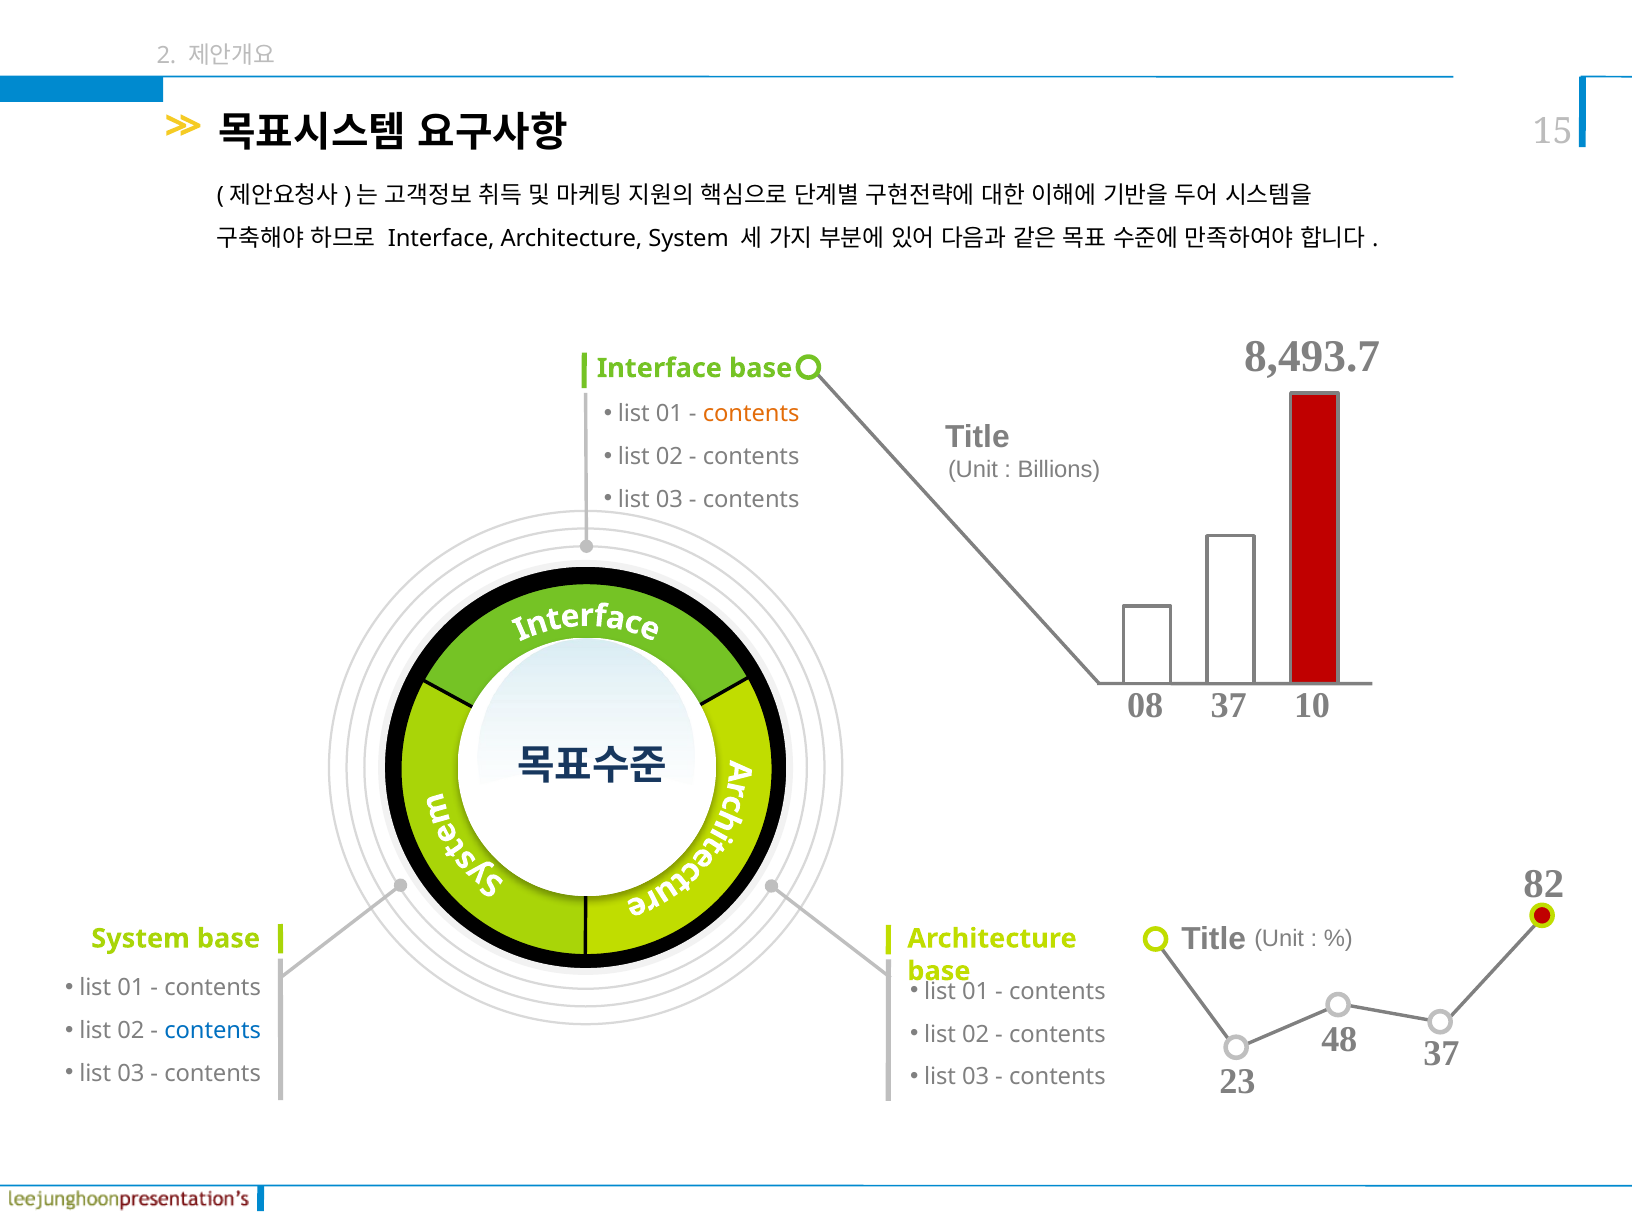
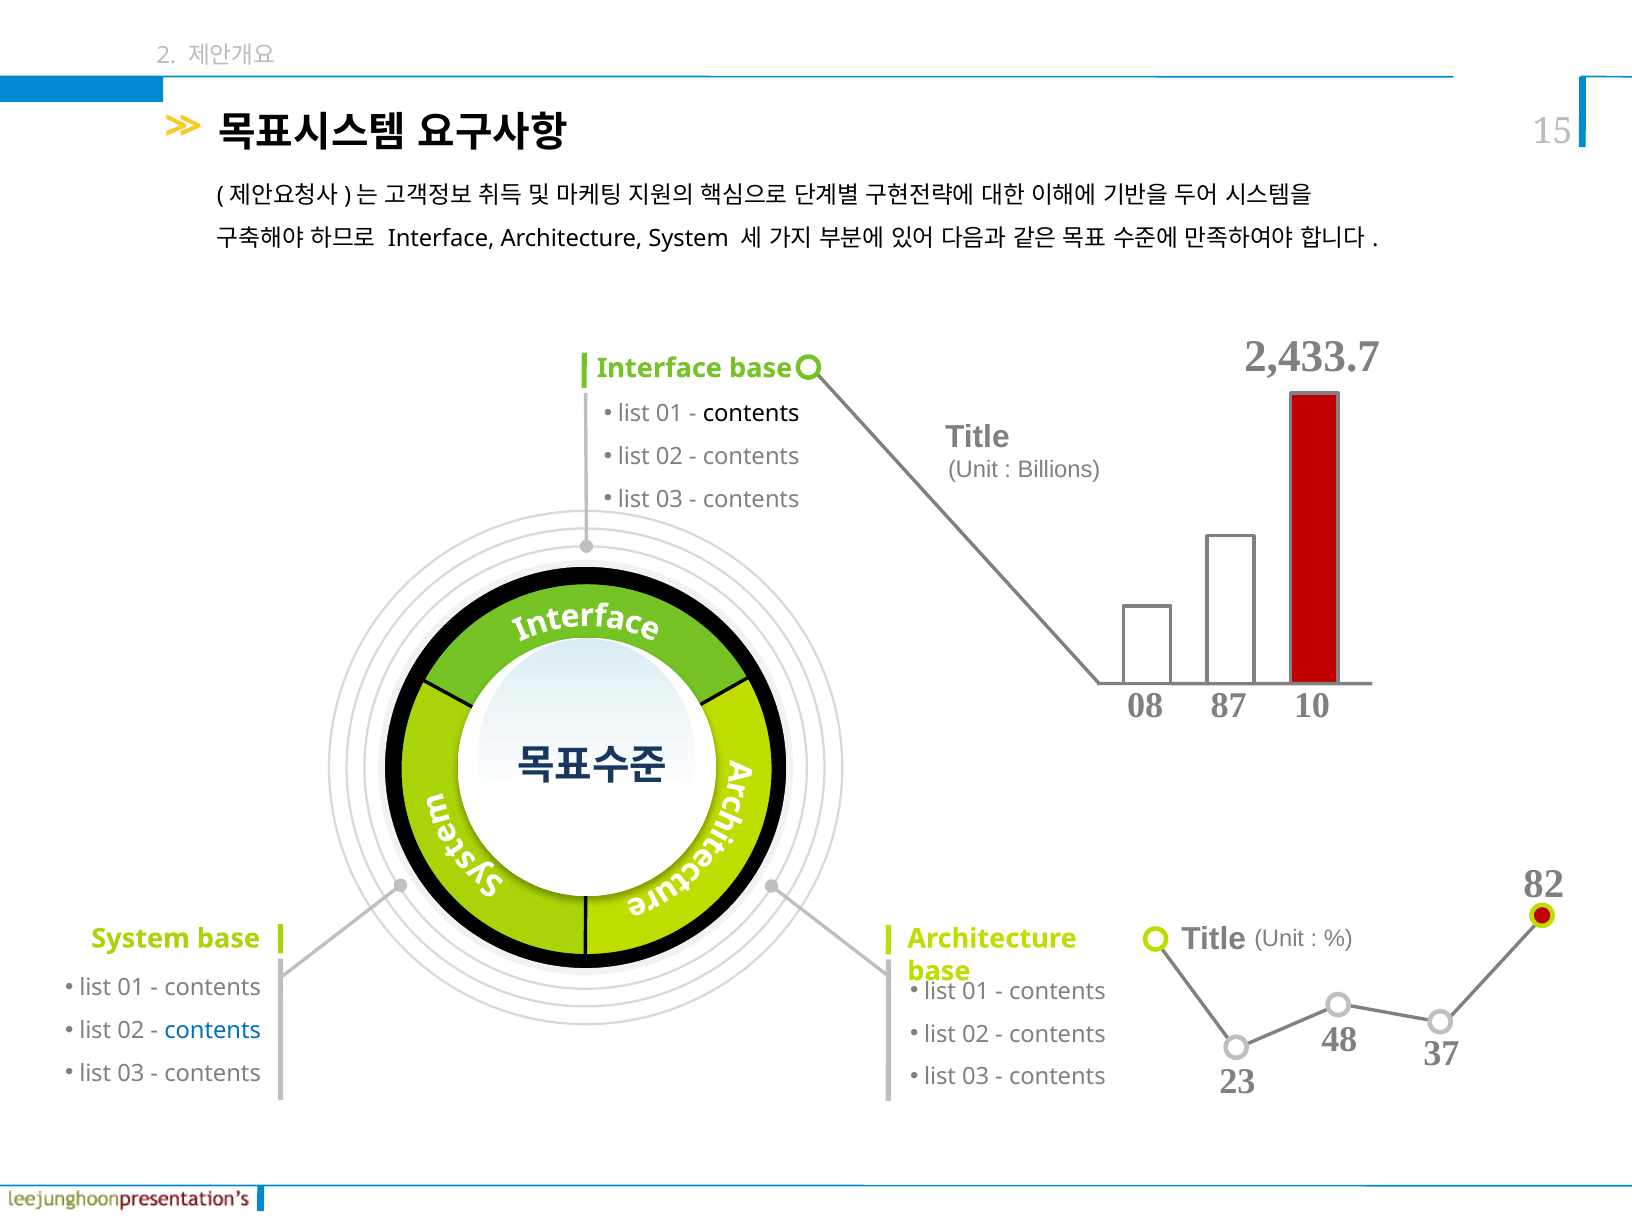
8,493.7: 8,493.7 -> 2,433.7 (1312, 357)
contents colour: orange -> black (751, 414)
08 37: 37 -> 87 (1229, 706)
